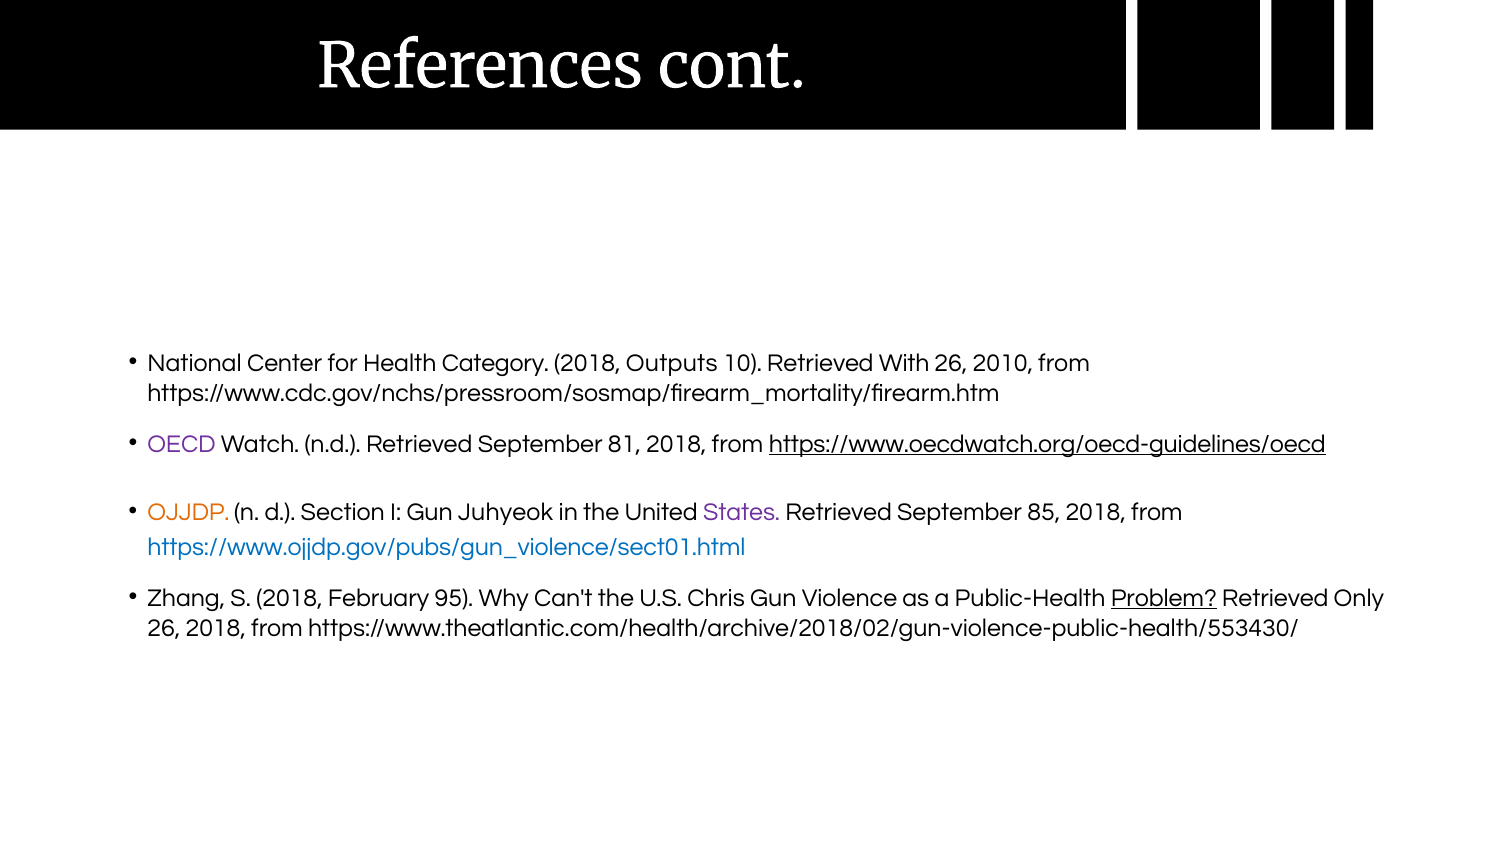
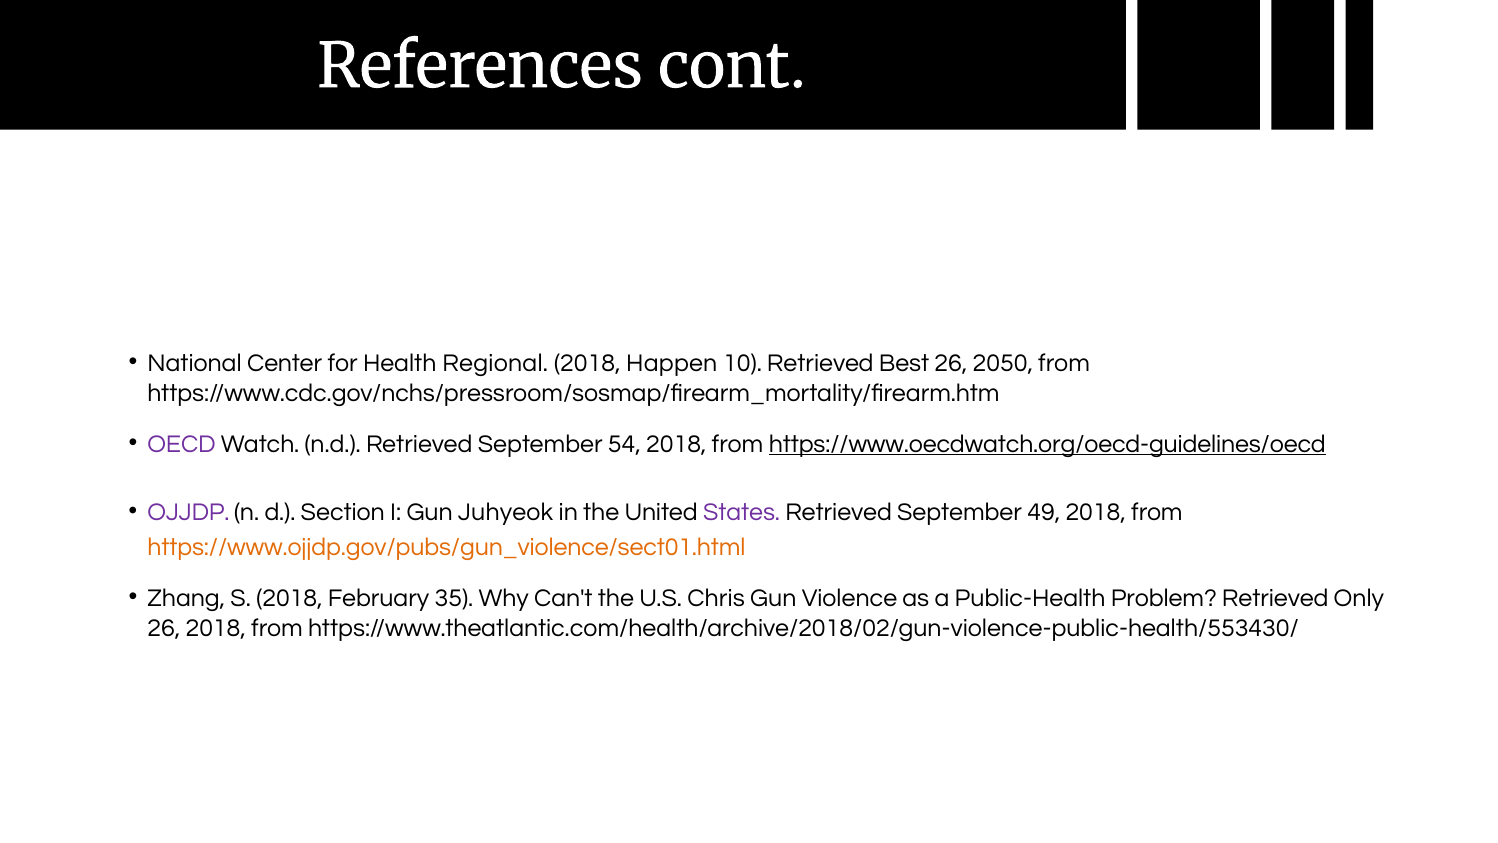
Category: Category -> Regional (495, 363)
Outputs: Outputs -> Happen (672, 363)
With: With -> Best (904, 363)
2010: 2010 -> 2050 (1003, 363)
81: 81 -> 54 (624, 444)
OJJDP colour: orange -> purple (188, 512)
85: 85 -> 49 (1044, 512)
https://www.ojjdp.gov/pubs/gun_violence/sect01.html colour: blue -> orange (446, 547)
95: 95 -> 35 (454, 598)
Problem underline: present -> none (1164, 598)
